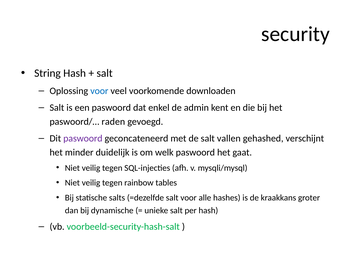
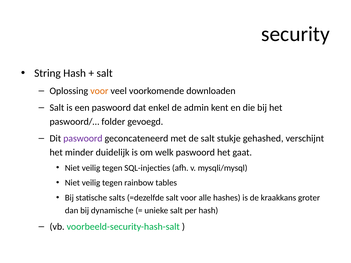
voor colour: blue -> orange (99, 91)
raden: raden -> folder (113, 122)
vallen: vallen -> stukje (229, 139)
